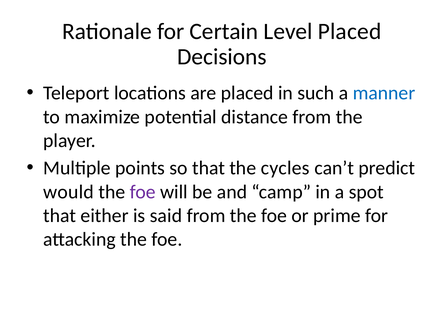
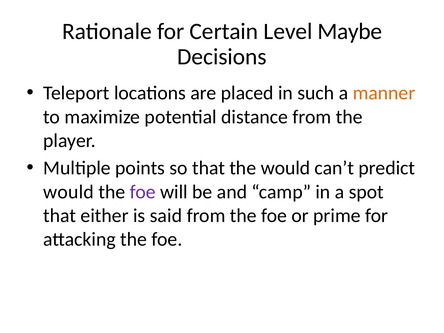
Level Placed: Placed -> Maybe (350, 31)
manner colour: blue -> orange (384, 93)
the cycles: cycles -> would (285, 168)
